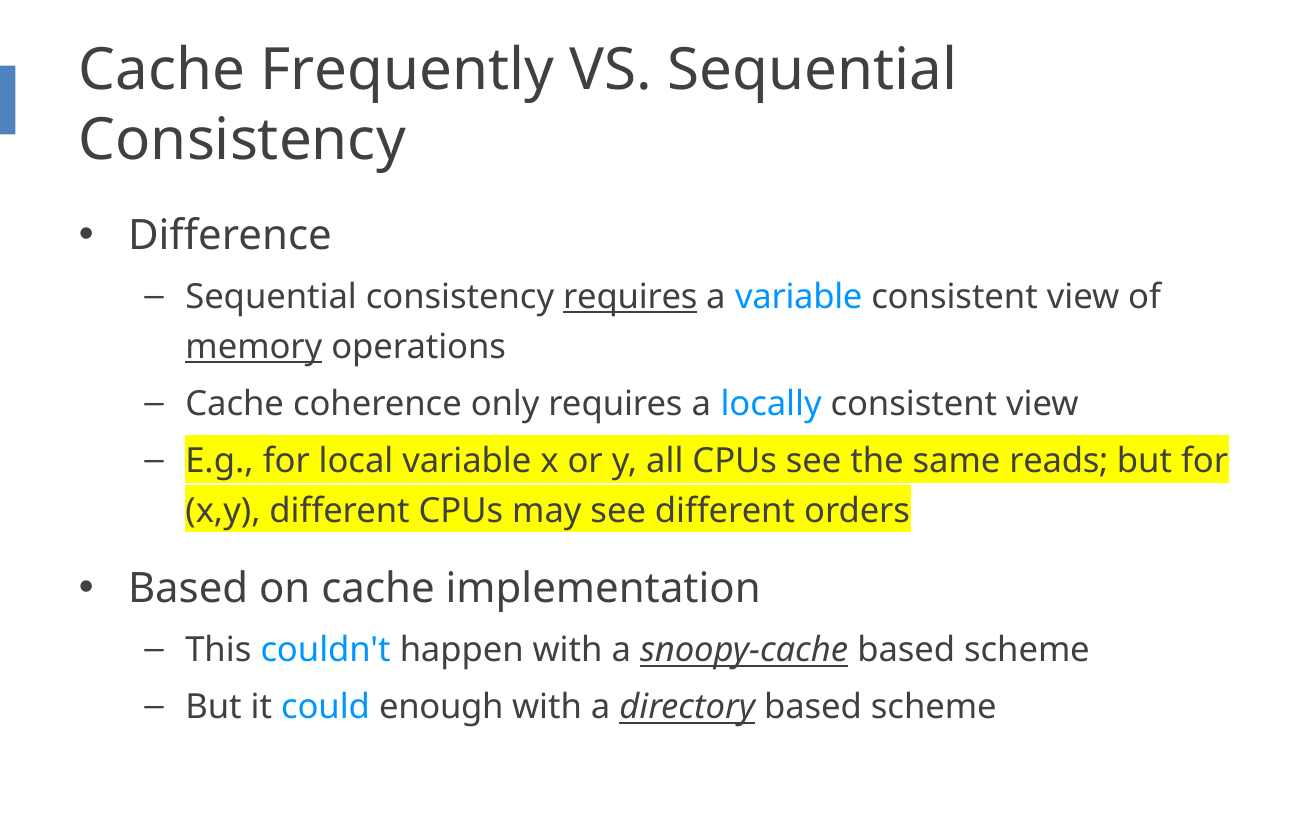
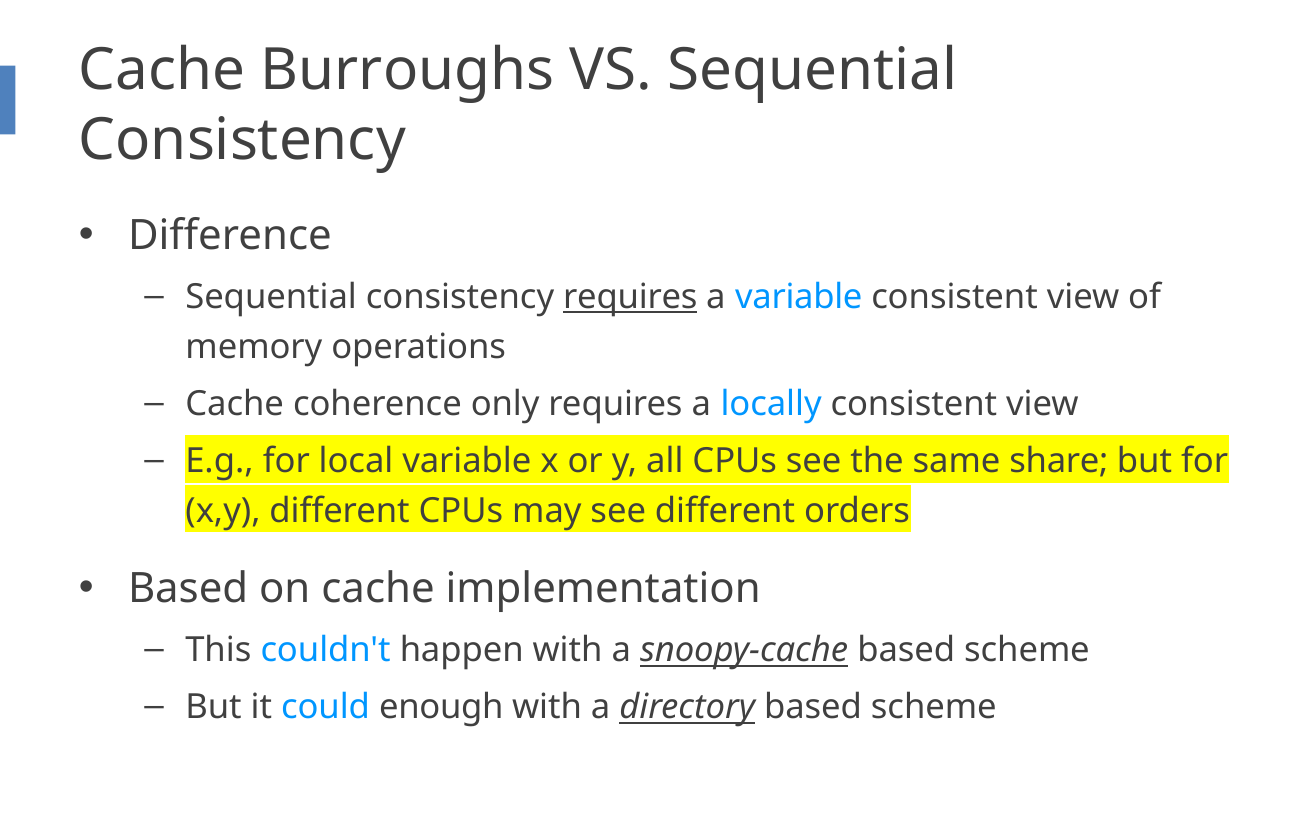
Frequently: Frequently -> Burroughs (408, 70)
memory underline: present -> none (254, 347)
reads: reads -> share (1059, 461)
